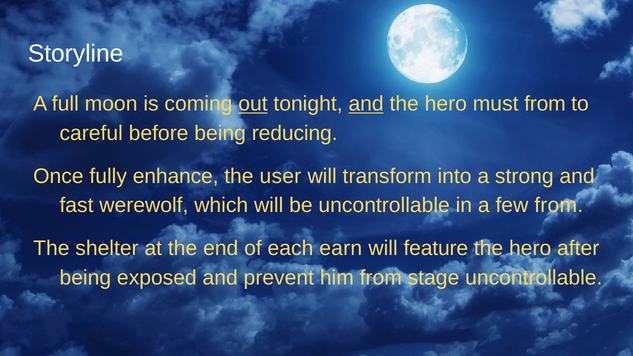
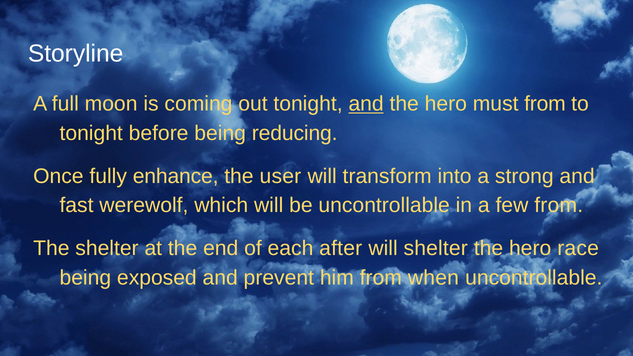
out underline: present -> none (253, 104)
careful: careful -> tonight (91, 133)
earn: earn -> after (341, 249)
will feature: feature -> shelter (436, 249)
after: after -> race (578, 249)
stage: stage -> when (433, 278)
